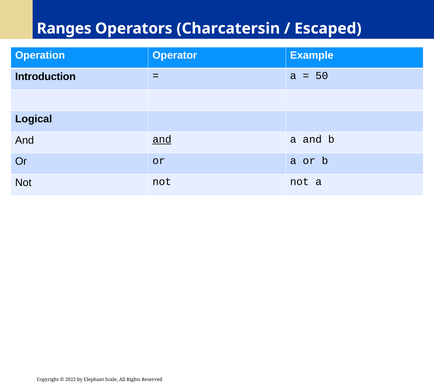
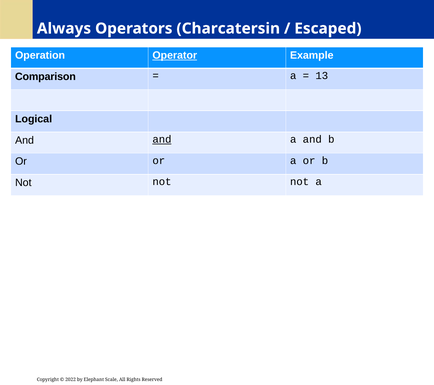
Ranges: Ranges -> Always (64, 28)
Operator underline: none -> present (175, 55)
Introduction: Introduction -> Comparison (45, 76)
50: 50 -> 13 (322, 76)
